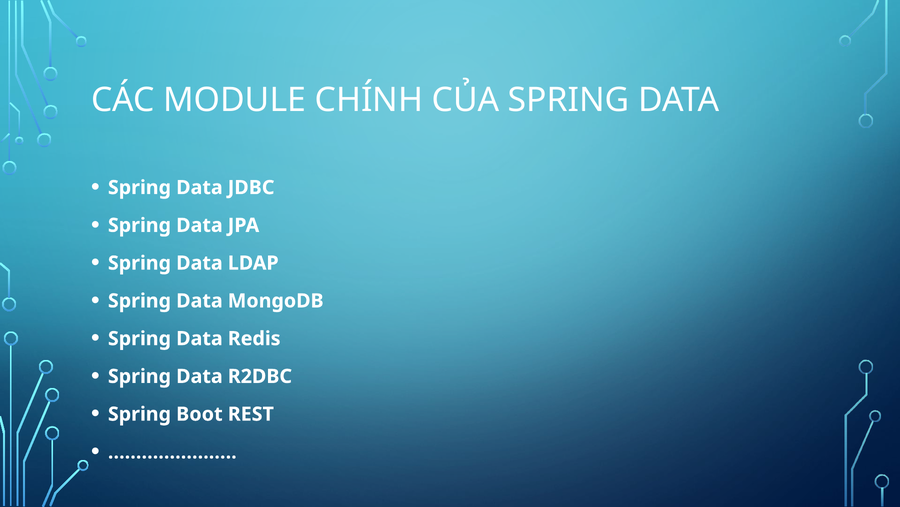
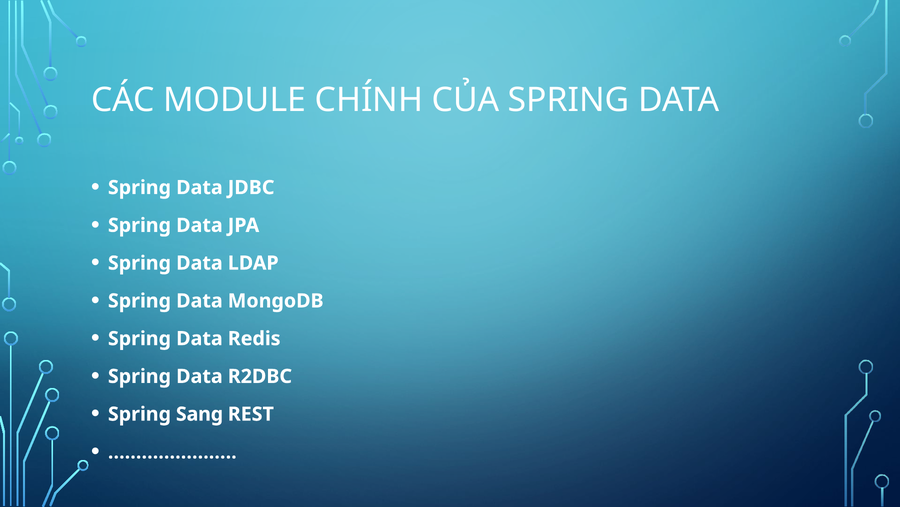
Boot: Boot -> Sang (200, 414)
